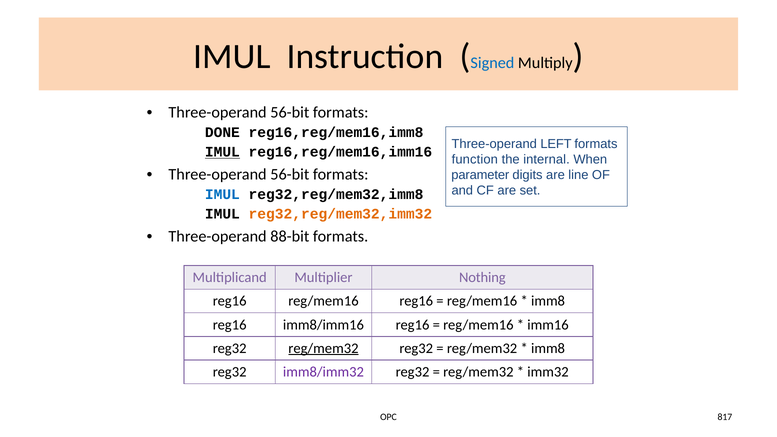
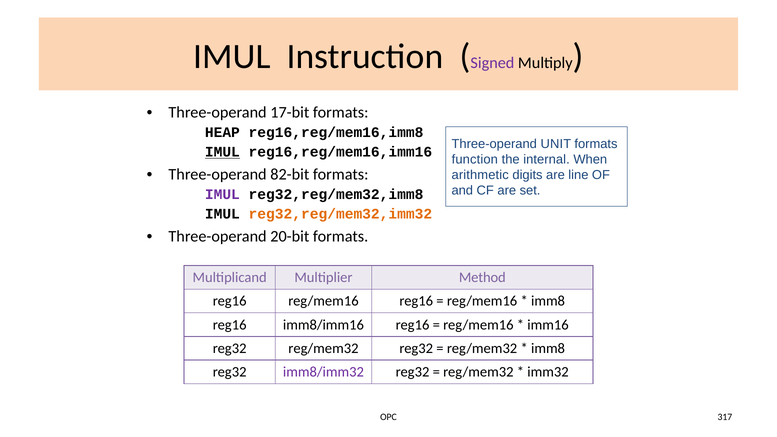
Signed colour: blue -> purple (492, 63)
56-bit: 56-bit -> 17-bit (290, 113)
DONE: DONE -> HEAP (222, 133)
LEFT: LEFT -> UNIT (556, 144)
56-bit: 56-bit -> 82-bit (290, 174)
parameter: parameter -> arithmetic (480, 175)
IMUL colour: blue -> purple (222, 194)
88-bit: 88-bit -> 20-bit (290, 236)
Nothing: Nothing -> Method (482, 278)
reg/mem32 underline: present -> none (323, 348)
817: 817 -> 317 (725, 417)
